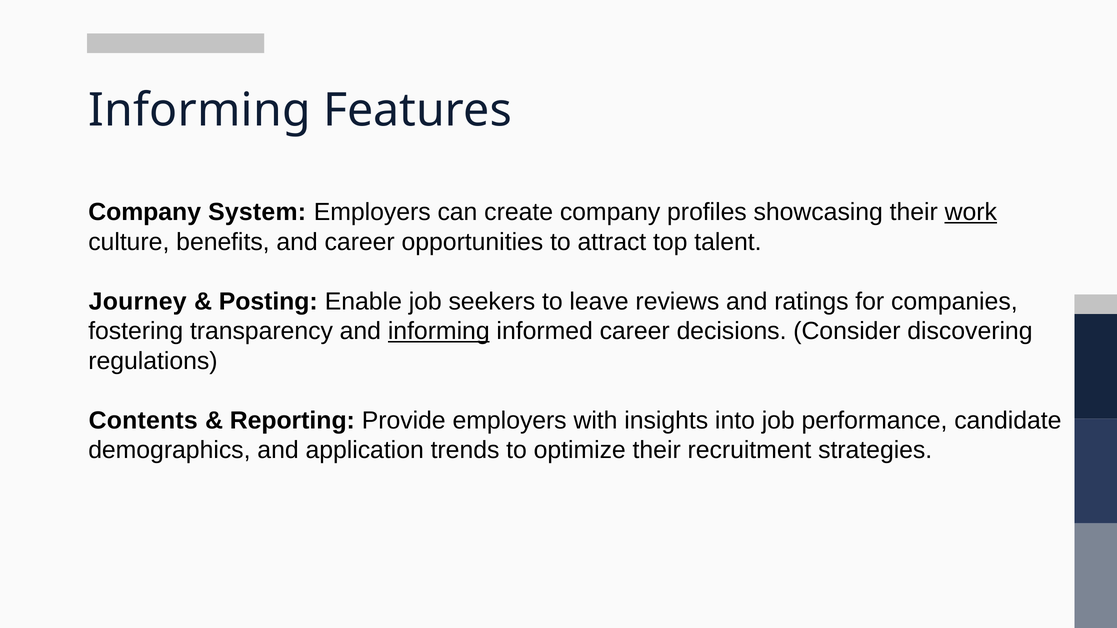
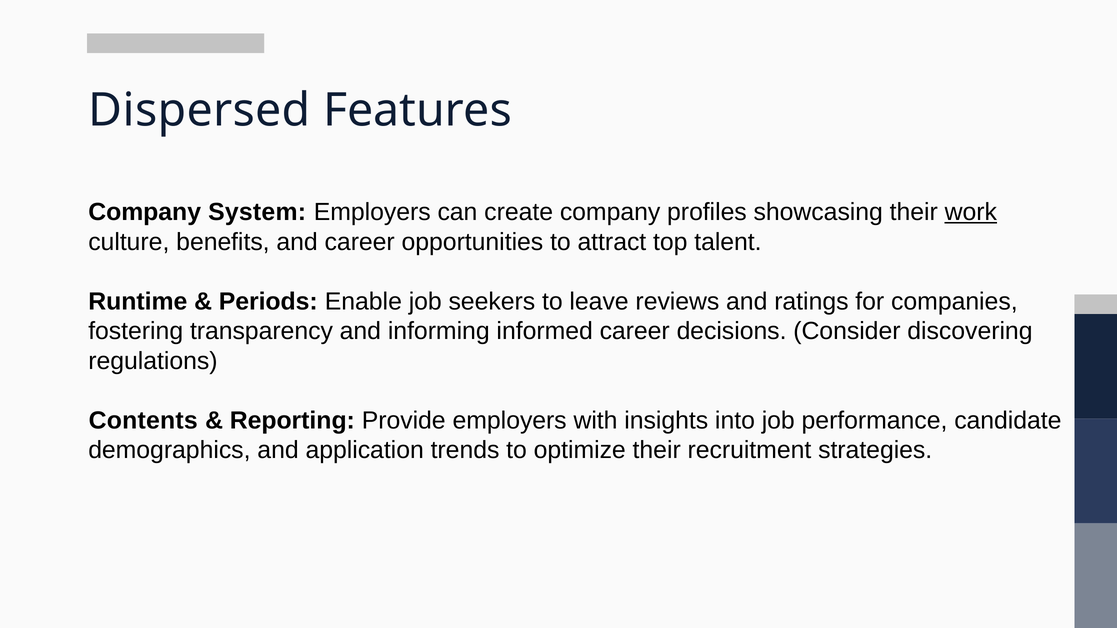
Informing: Informing -> Dispersed (199, 110)
Journey: Journey -> Runtime (138, 302)
Posting: Posting -> Periods (268, 302)
informing underline: present -> none (439, 331)
